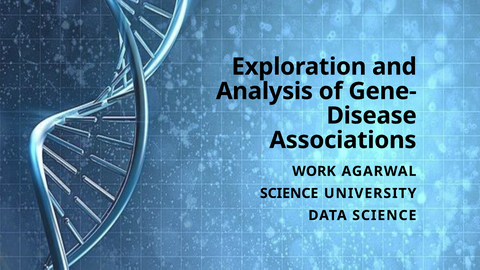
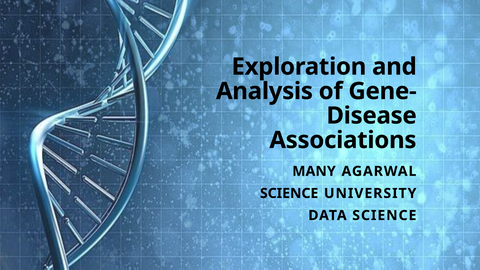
WORK: WORK -> MANY (314, 171)
